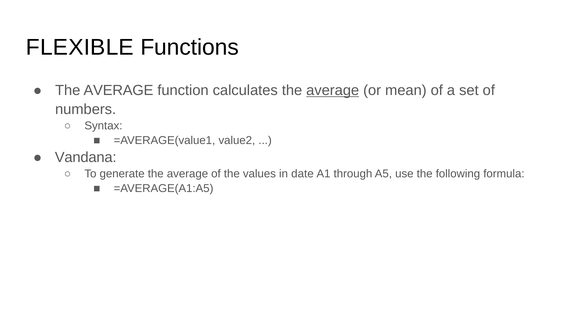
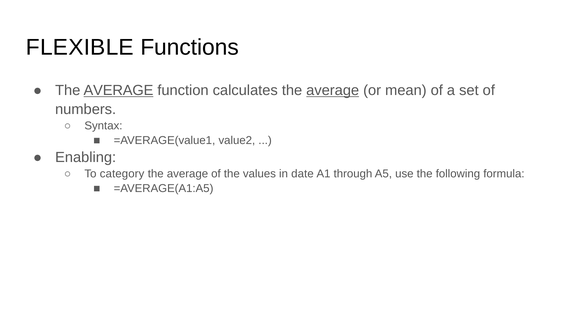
AVERAGE underline: none -> present (118, 91)
Vandana: Vandana -> Enabling (86, 158)
generate: generate -> category (122, 174)
